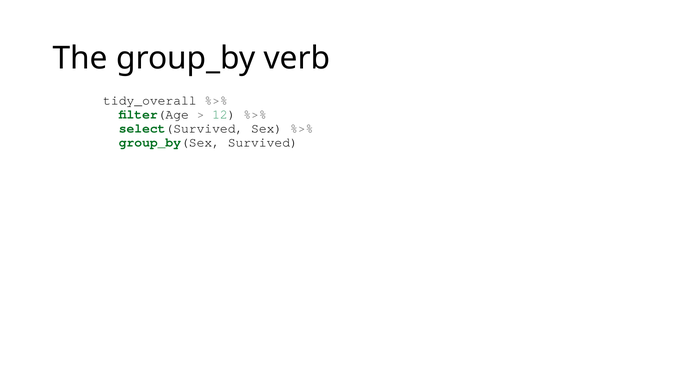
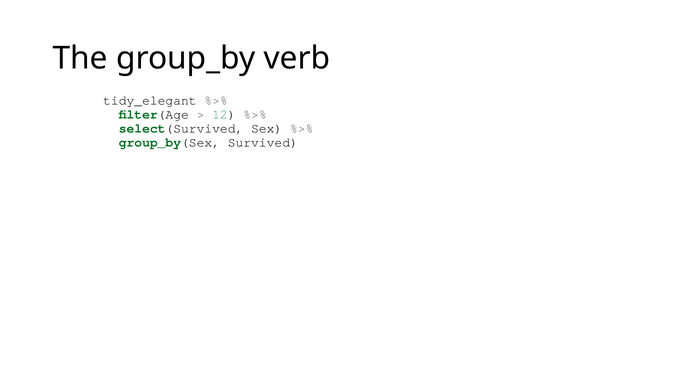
tidy_overall: tidy_overall -> tidy_elegant (150, 100)
